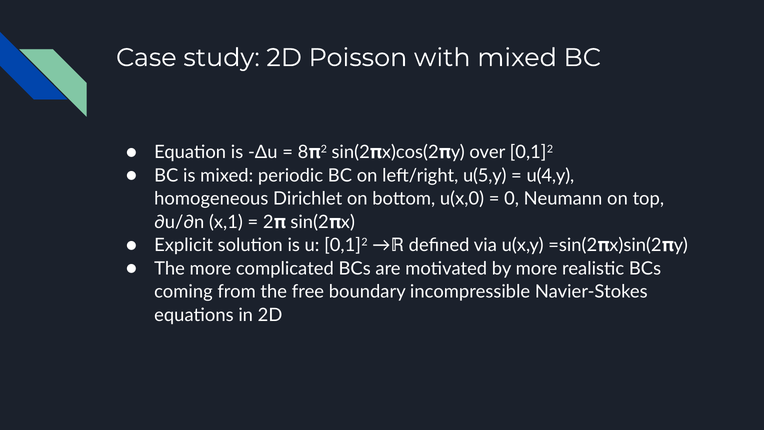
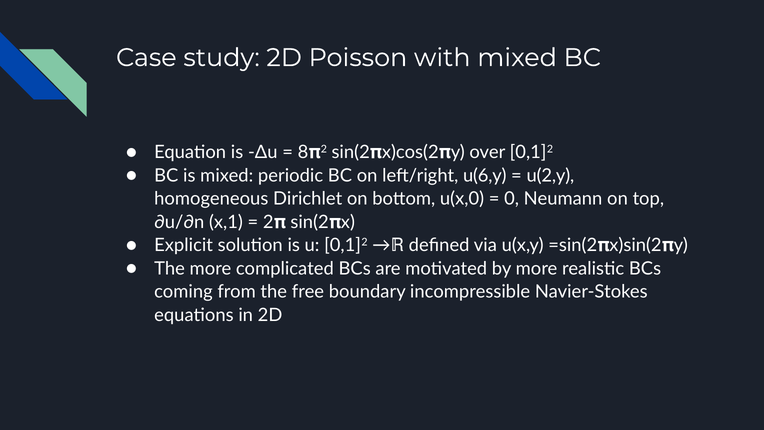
u(5,y: u(5,y -> u(6,y (485, 175)
u(4,y: u(4,y -> u(2,y (550, 175)
